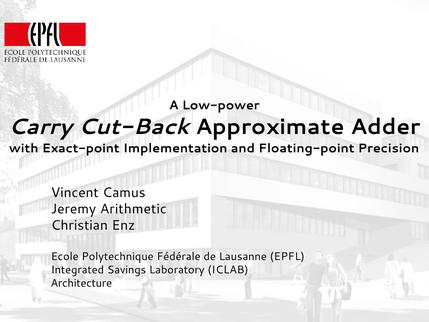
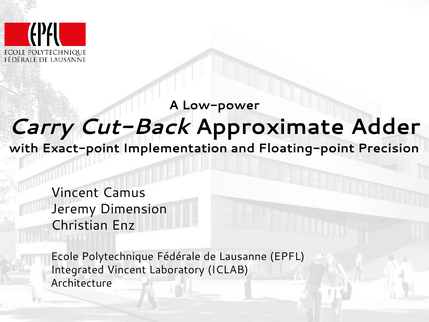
Arithmetic: Arithmetic -> Dimension (133, 209)
Integrated Savings: Savings -> Vincent (127, 270)
